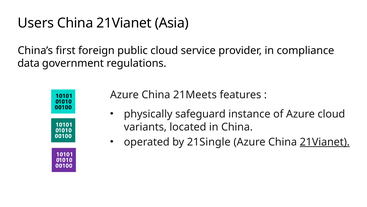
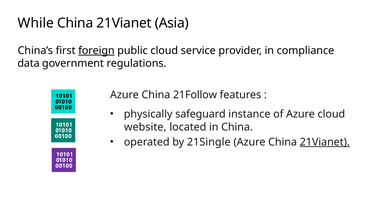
Users: Users -> While (36, 23)
foreign underline: none -> present (96, 50)
21Meets: 21Meets -> 21Follow (195, 94)
variants: variants -> website (145, 127)
